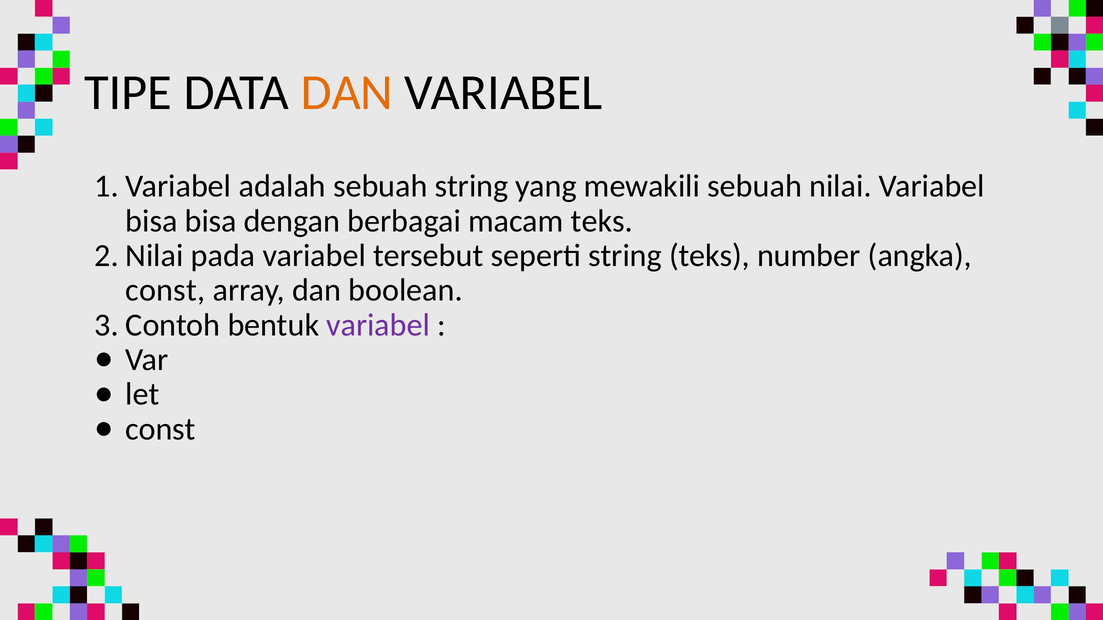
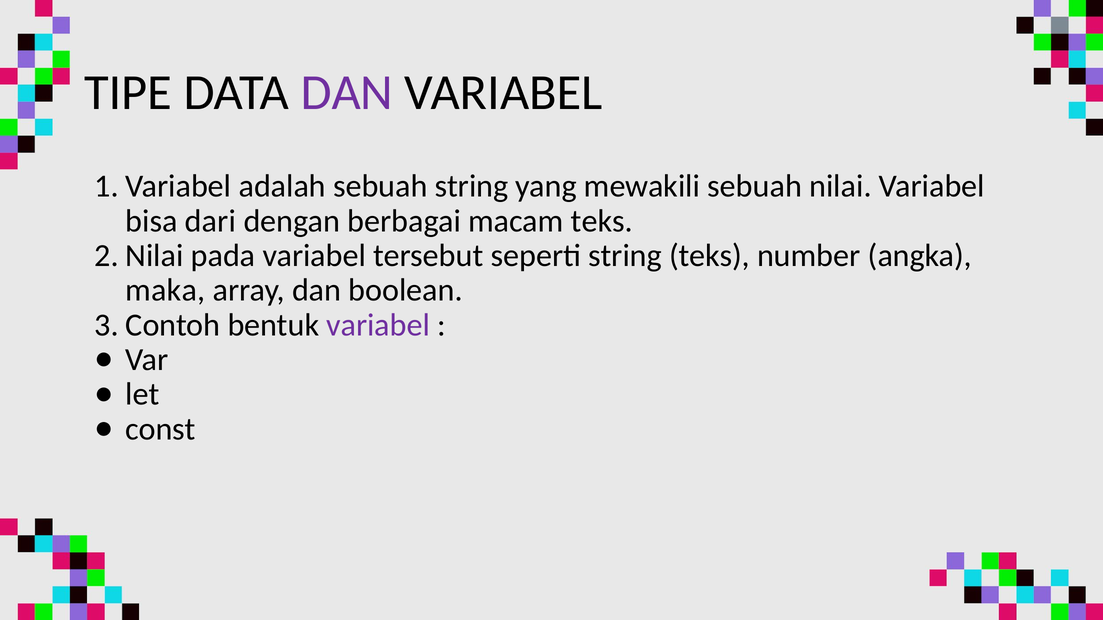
DAN colour: orange -> purple (347, 93)
bisa bisa: bisa -> dari (211, 221)
const: const -> maka (165, 290)
